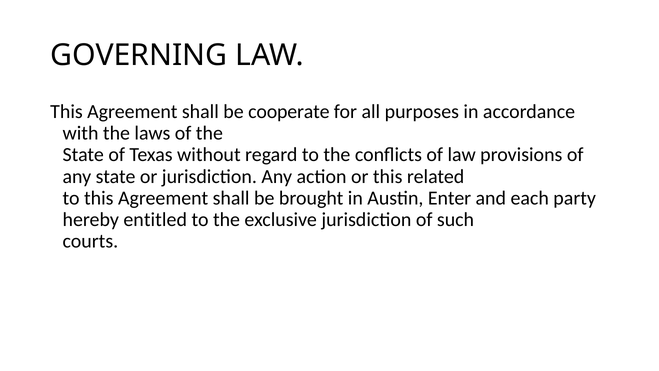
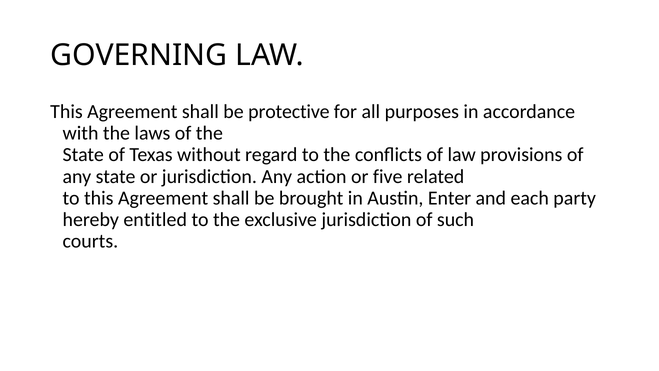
cooperate: cooperate -> protective (289, 112)
or this: this -> five (388, 176)
